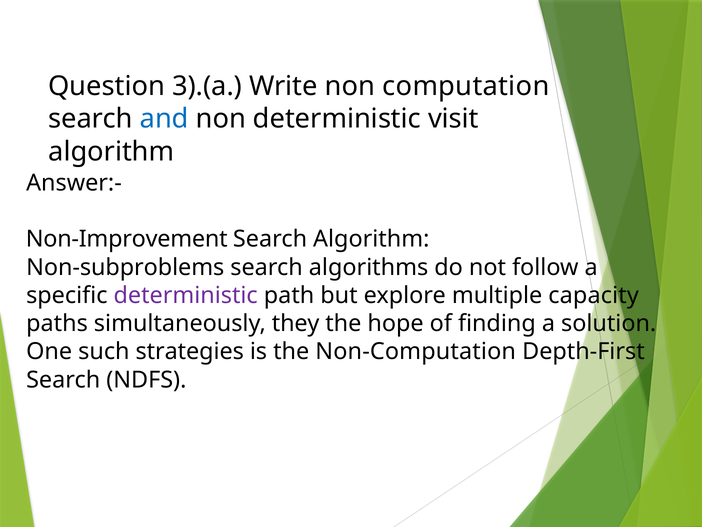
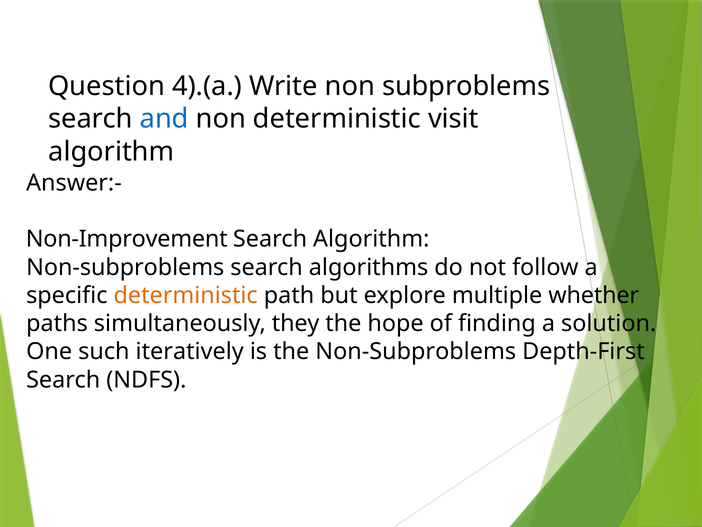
3).(a: 3).(a -> 4).(a (207, 86)
computation: computation -> subproblems (466, 86)
deterministic colour: purple -> orange (186, 295)
capacity: capacity -> whether (594, 295)
strategies: strategies -> iteratively (190, 351)
the Non-Computation: Non-Computation -> Non-Subproblems (416, 351)
